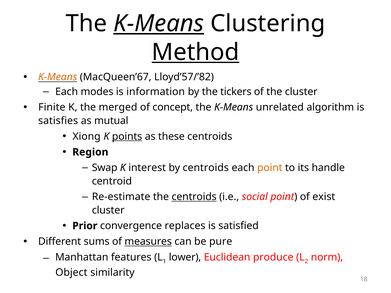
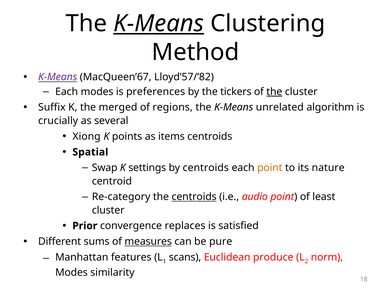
Method underline: present -> none (195, 52)
K-Means colour: orange -> purple (58, 77)
information: information -> preferences (156, 92)
the underline: none -> present (274, 92)
Finite: Finite -> Suffix (52, 107)
concept: concept -> regions (173, 107)
satisfies: satisfies -> crucially (58, 121)
mutual: mutual -> several (111, 121)
points underline: present -> none (127, 136)
these: these -> items (171, 136)
Region: Region -> Spatial (90, 152)
interest: interest -> settings (147, 168)
handle: handle -> nature (328, 168)
Re-estimate: Re-estimate -> Re-category (121, 197)
social: social -> audio (255, 197)
exist: exist -> least (324, 197)
lower: lower -> scans (185, 258)
Object: Object -> Modes (71, 273)
